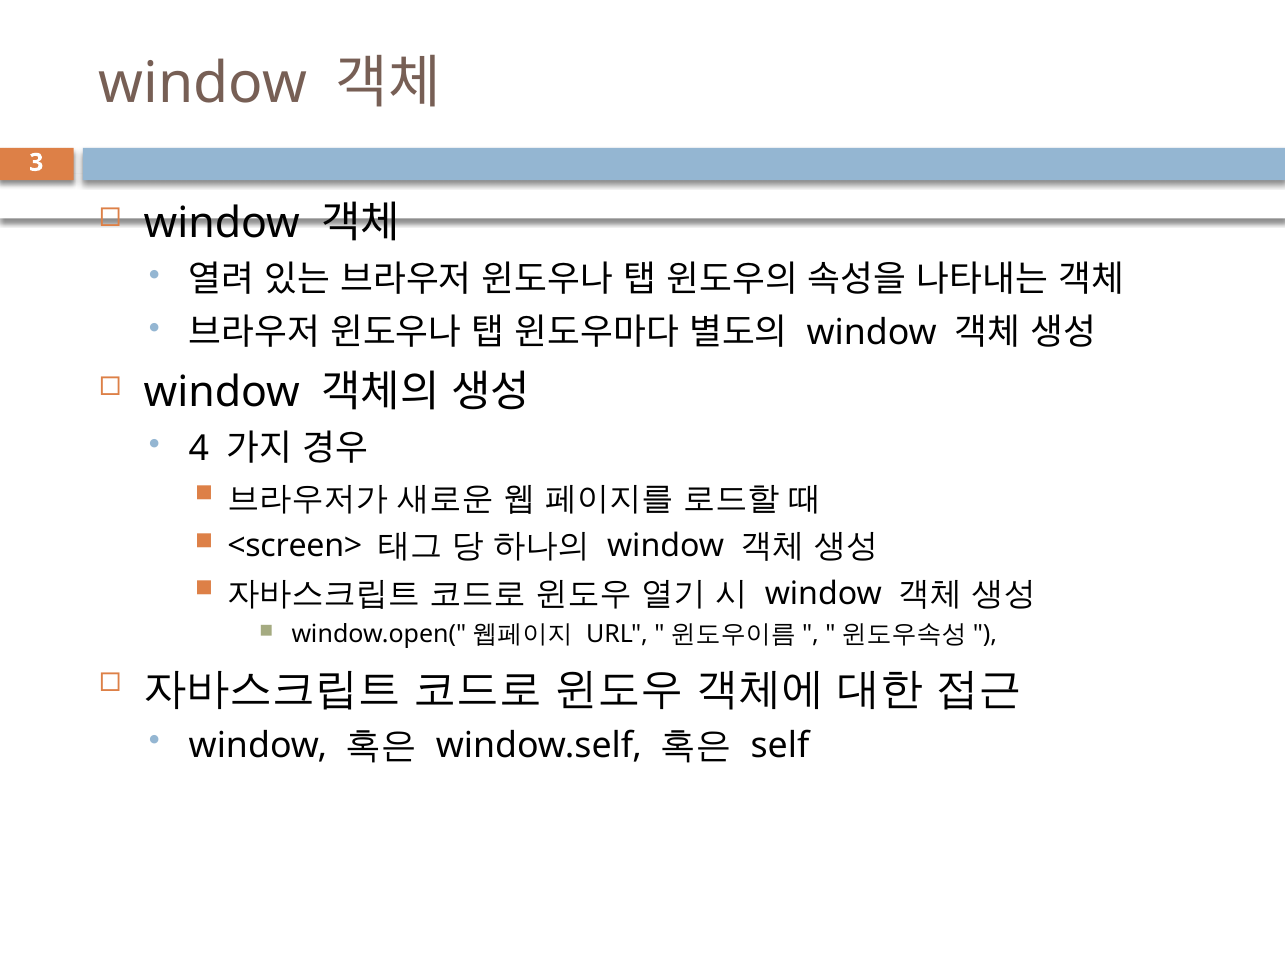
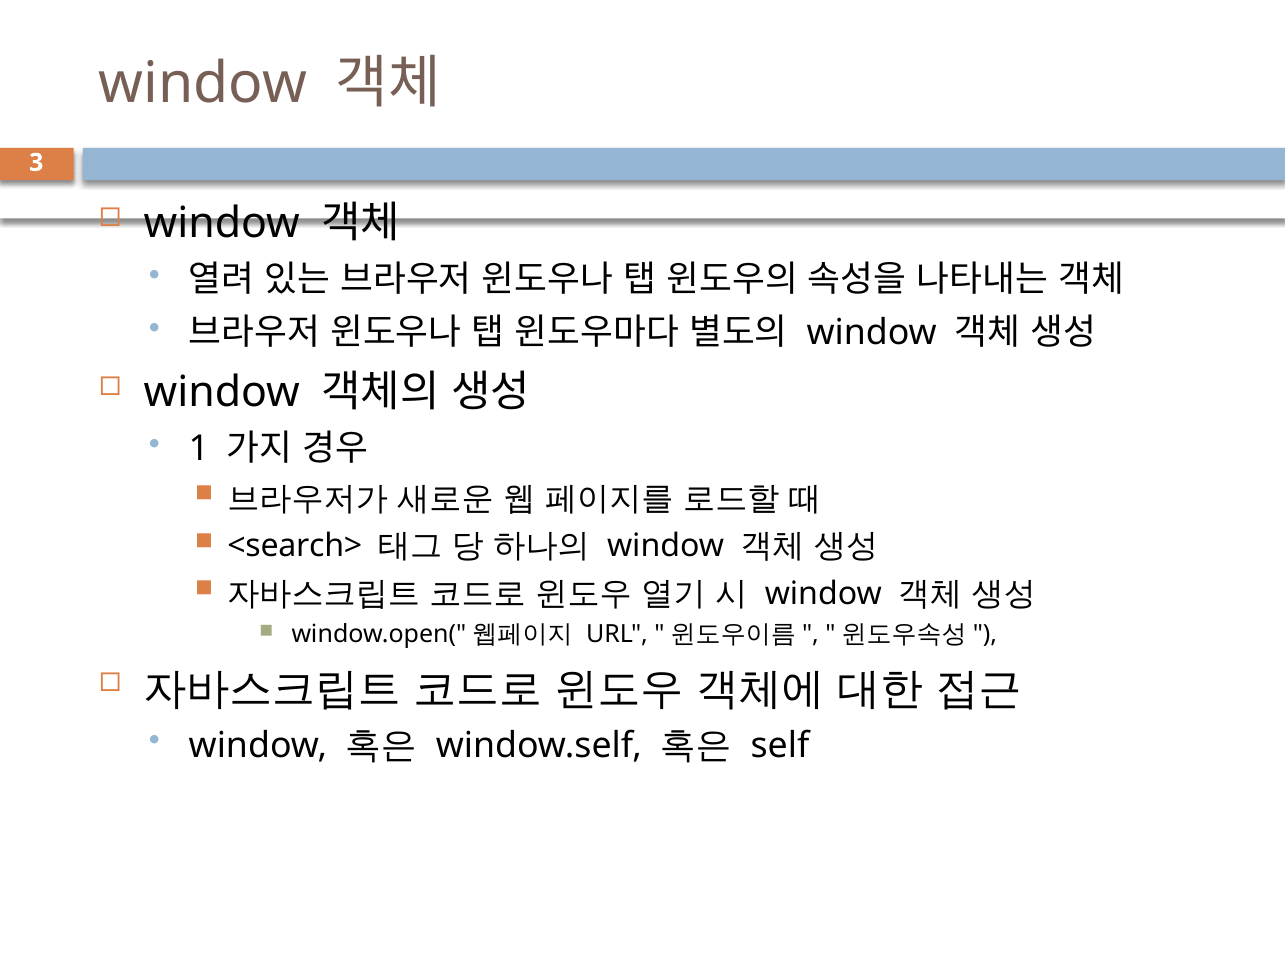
4: 4 -> 1 (199, 449)
<screen>: <screen> -> <search> (295, 546)
